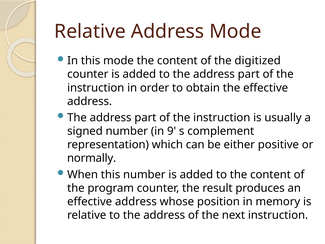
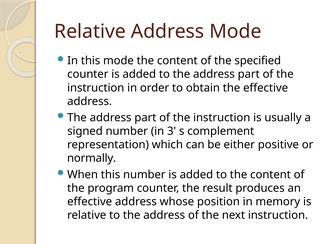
digitized: digitized -> specified (258, 61)
9: 9 -> 3 (172, 131)
